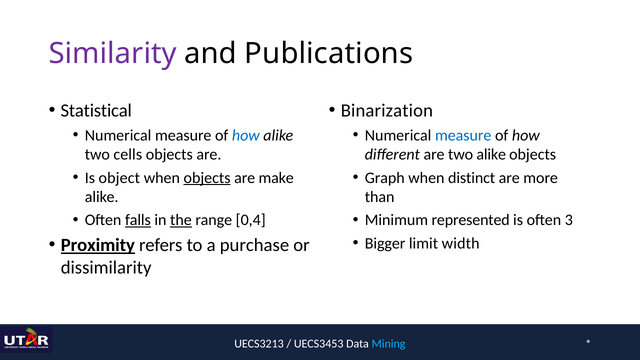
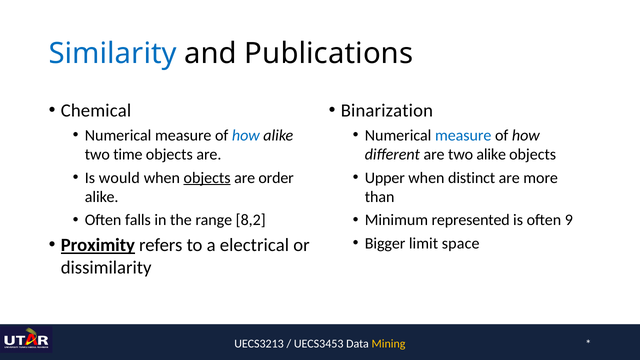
Similarity colour: purple -> blue (113, 54)
Statistical: Statistical -> Chemical (96, 111)
cells: cells -> time (128, 155)
object: object -> would (119, 178)
make: make -> order (276, 178)
Graph: Graph -> Upper (385, 178)
falls underline: present -> none (138, 220)
the underline: present -> none (181, 220)
0,4: 0,4 -> 8,2 (251, 220)
3: 3 -> 9 (569, 220)
width: width -> space (461, 243)
purchase: purchase -> electrical (254, 245)
Mining colour: light blue -> yellow (389, 344)
